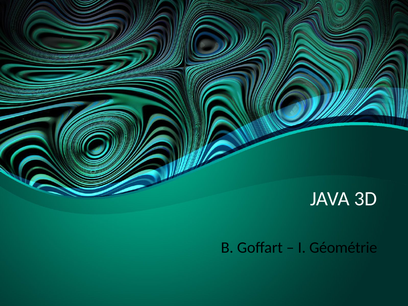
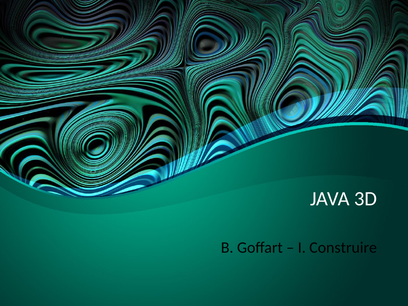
Géométrie: Géométrie -> Construire (343, 247)
